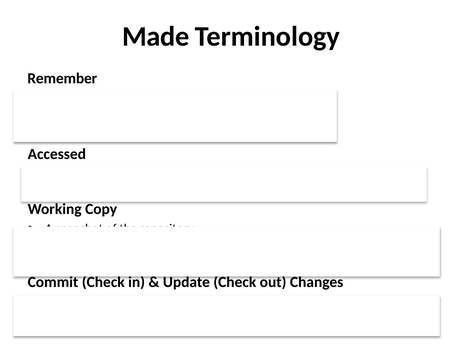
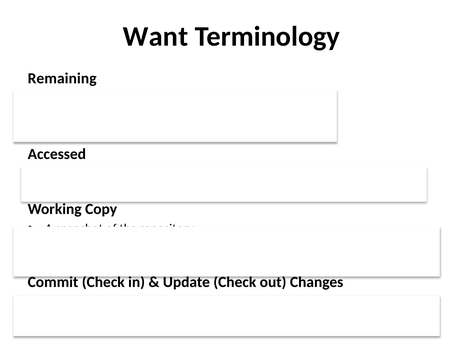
Made: Made -> Want (155, 36)
Remember: Remember -> Remaining (62, 78)
